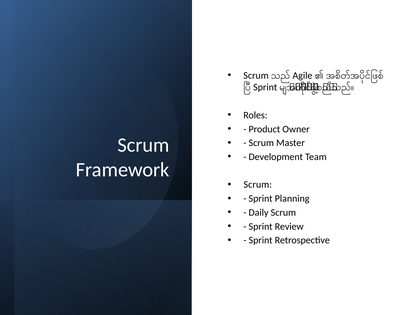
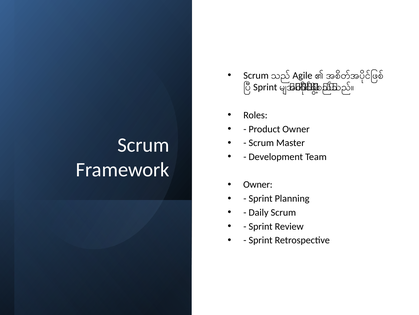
Scrum: Scrum -> Owner (258, 184)
